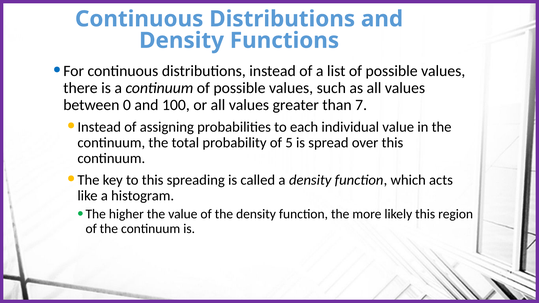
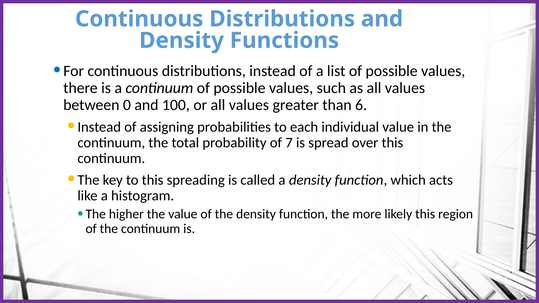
7: 7 -> 6 (361, 105)
5: 5 -> 7 (289, 143)
